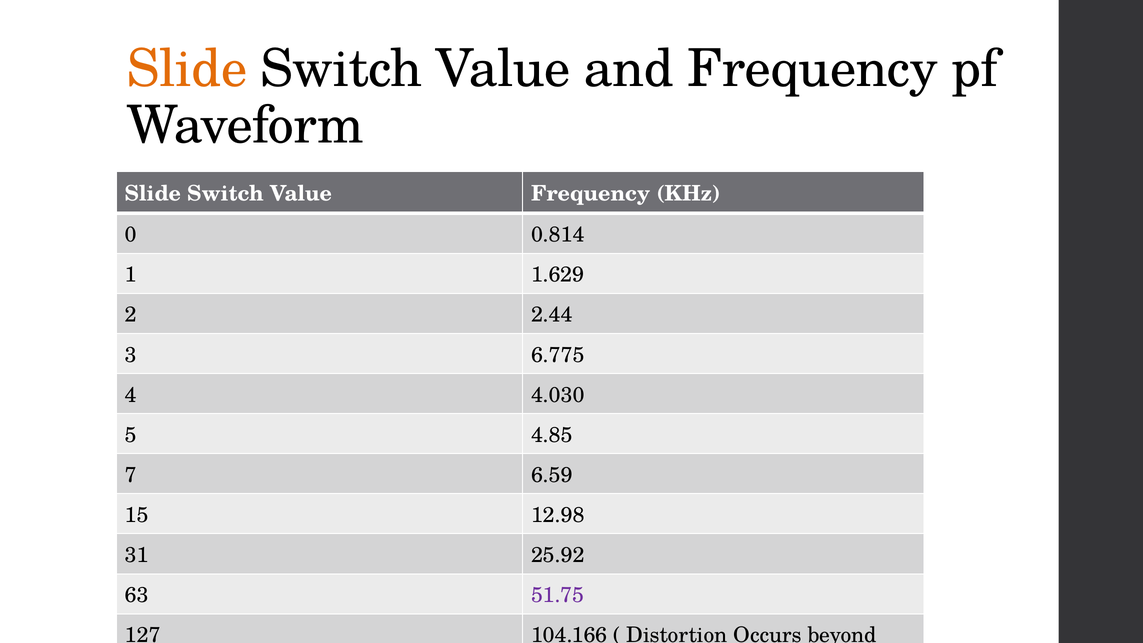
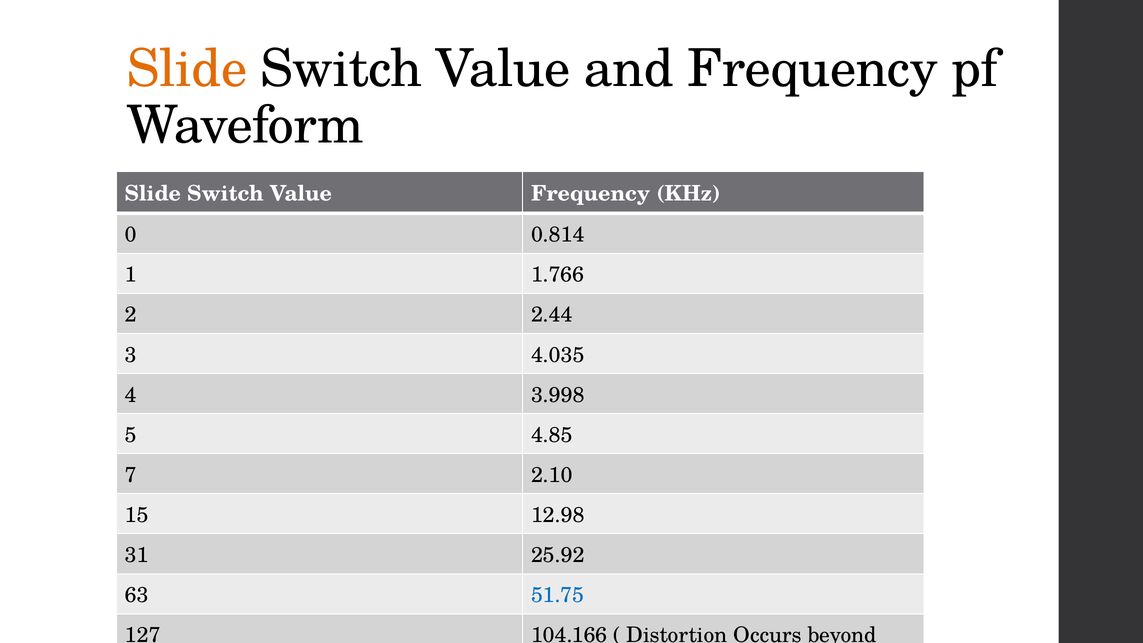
1.629: 1.629 -> 1.766 (558, 275)
6.775: 6.775 -> 4.035 (558, 355)
4.030: 4.030 -> 3.998 (558, 395)
6.59: 6.59 -> 2.10 (552, 475)
51.75 colour: purple -> blue (558, 595)
